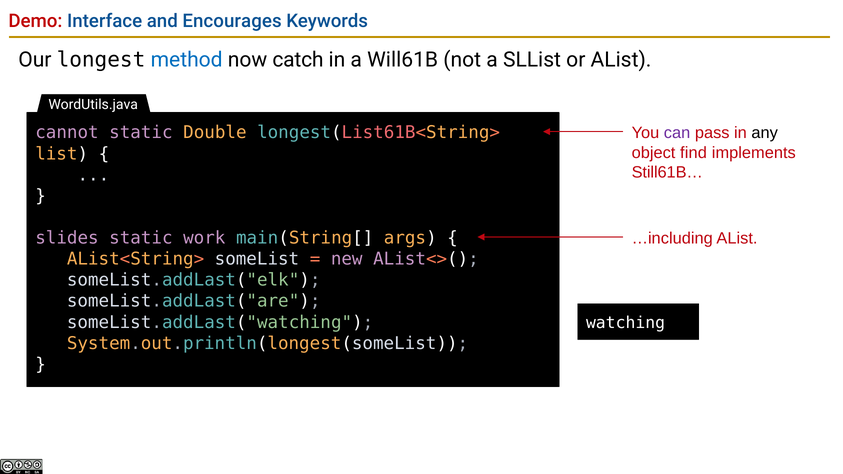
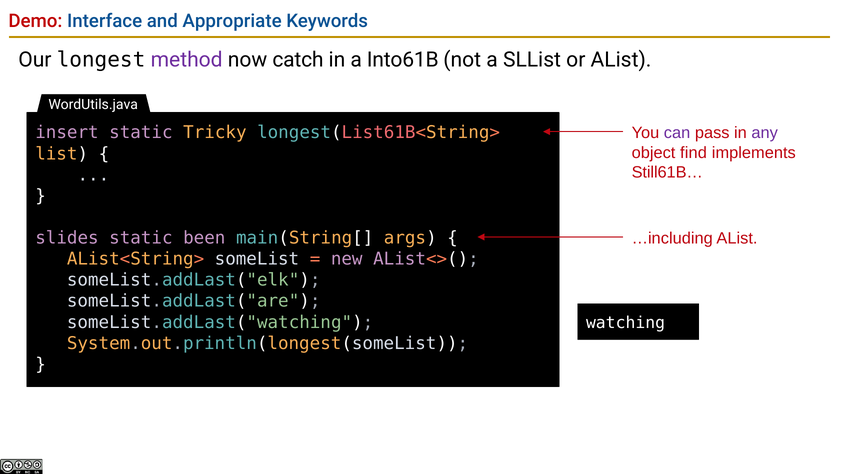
Encourages: Encourages -> Appropriate (232, 21)
method colour: blue -> purple (187, 60)
Will61B: Will61B -> Into61B (403, 60)
cannot: cannot -> insert (67, 133)
Double: Double -> Tricky (215, 133)
any colour: black -> purple (765, 133)
work: work -> been (204, 238)
